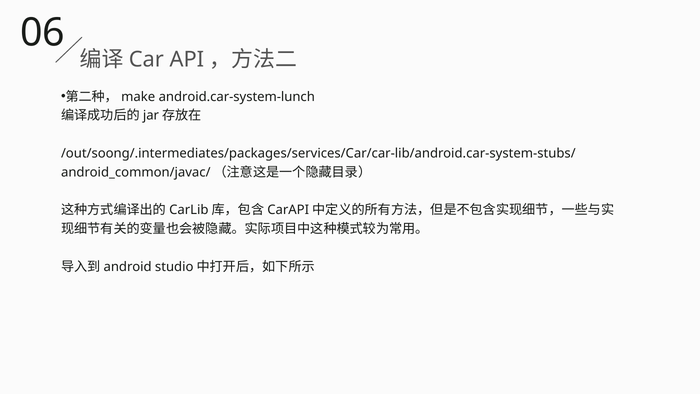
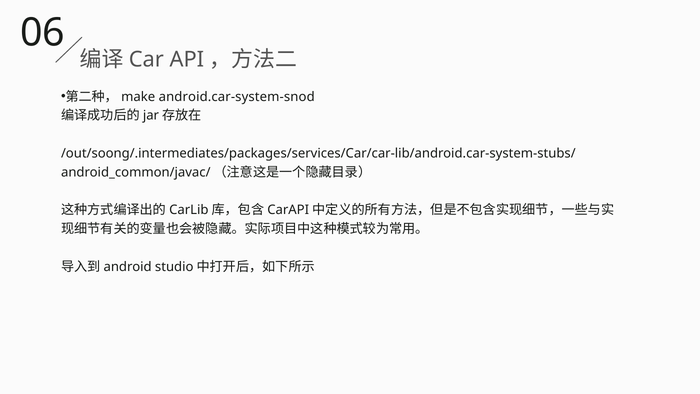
android.car-system-lunch: android.car-system-lunch -> android.car-system-snod (237, 97)
